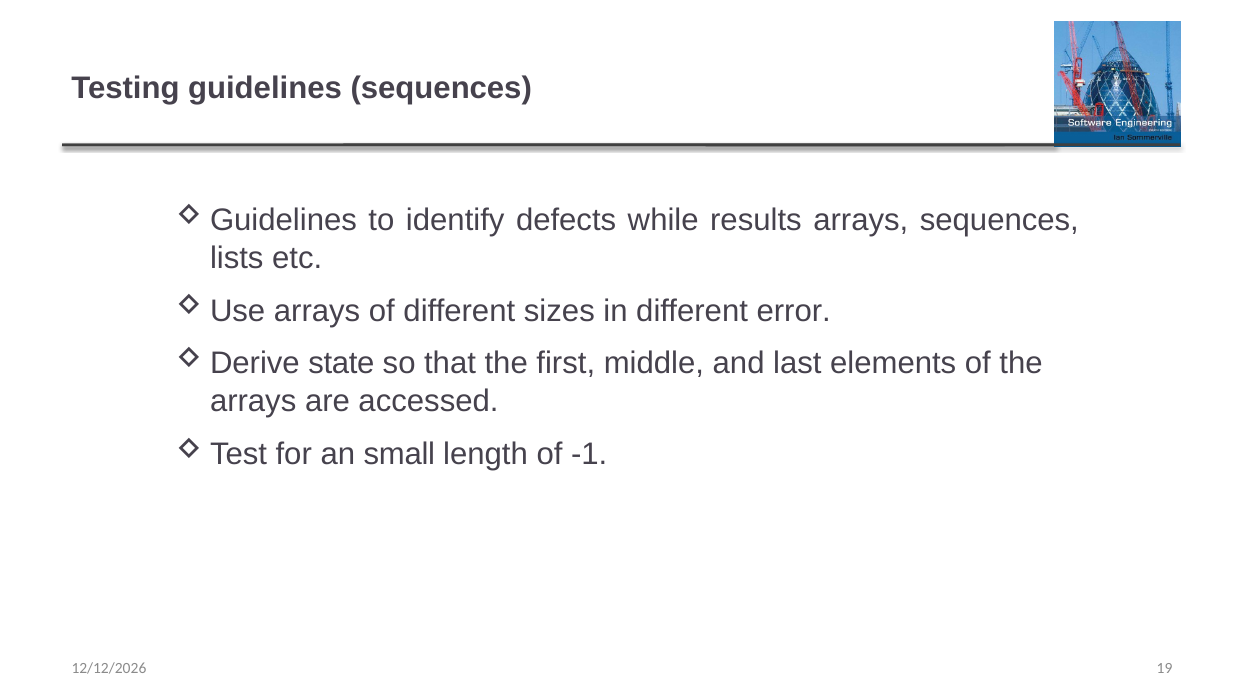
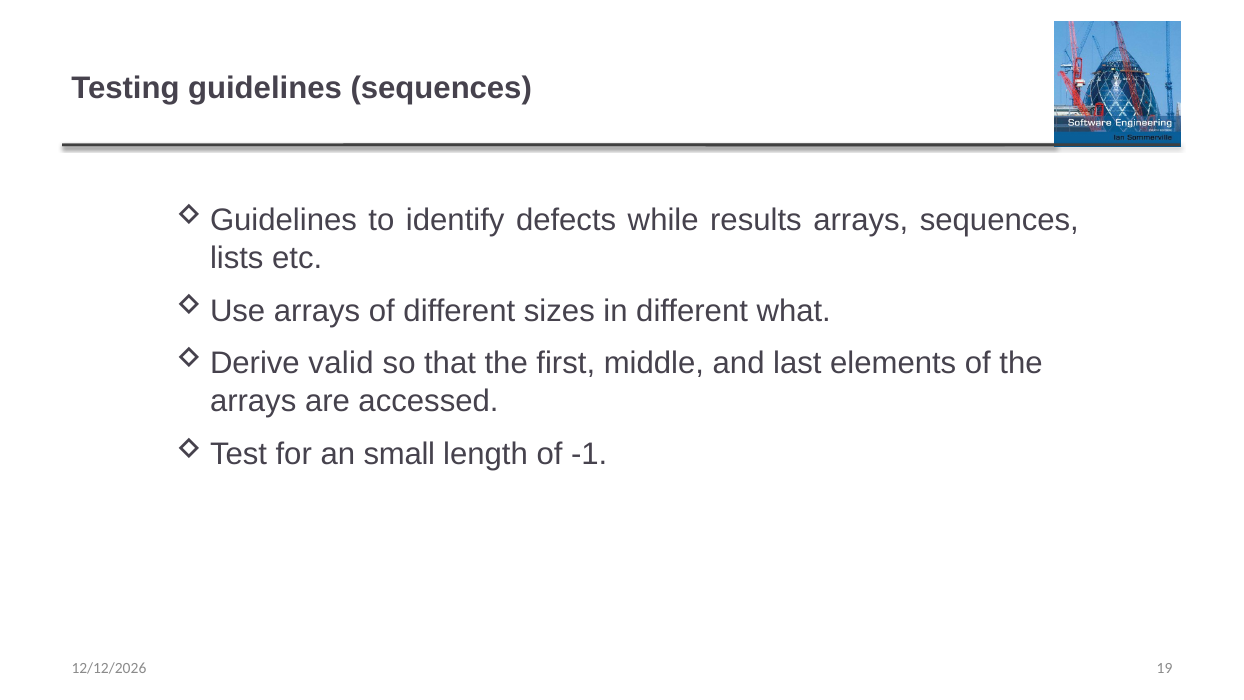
error: error -> what (794, 311)
state: state -> valid (341, 364)
